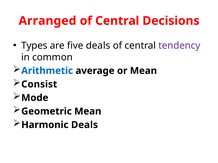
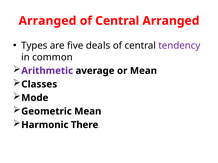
Central Decisions: Decisions -> Arranged (171, 21)
Arithmetic colour: blue -> purple (47, 71)
Consist: Consist -> Classes (39, 85)
Harmonic Deals: Deals -> There (85, 125)
